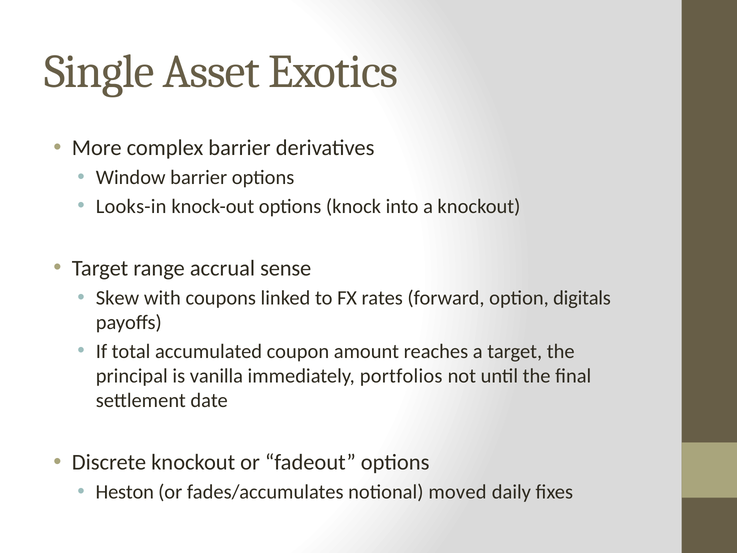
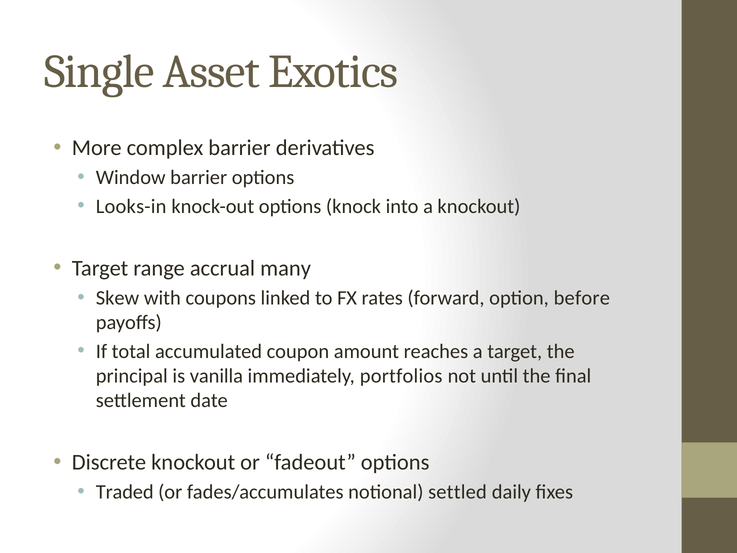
sense: sense -> many (286, 268)
digitals: digitals -> before (582, 298)
Heston: Heston -> Traded (125, 492)
moved: moved -> settled (458, 492)
